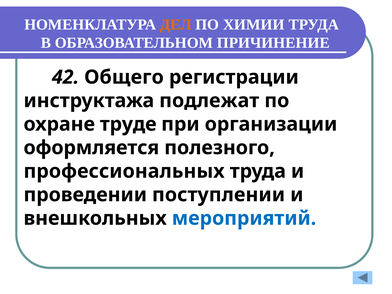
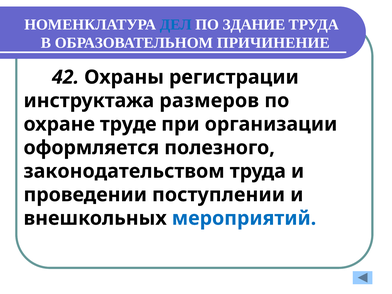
ДЕЛ colour: orange -> blue (176, 25)
ХИМИИ: ХИМИИ -> ЗДАНИЕ (254, 25)
Общего: Общего -> Охраны (124, 77)
подлежат: подлежат -> размеров (209, 101)
профессиональных: профессиональных -> законодательством (124, 171)
